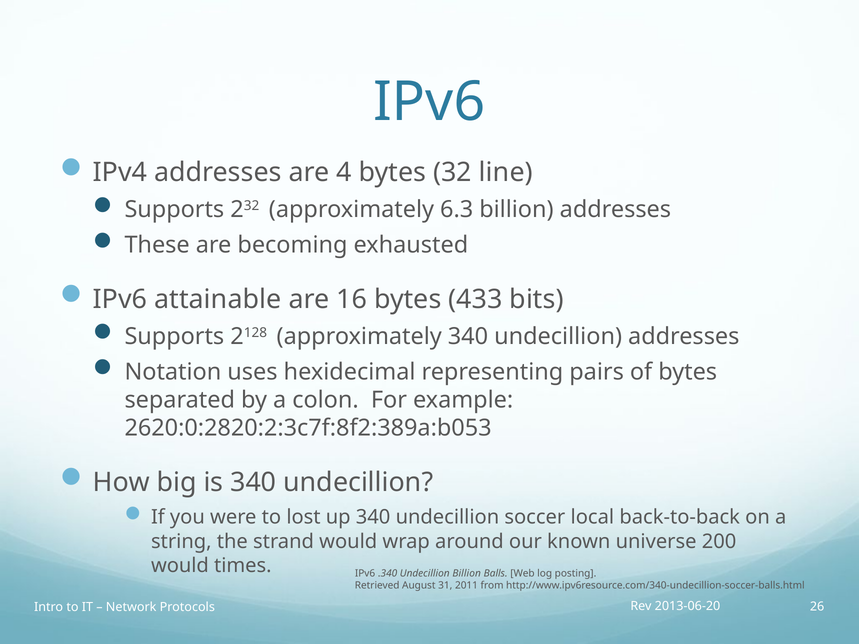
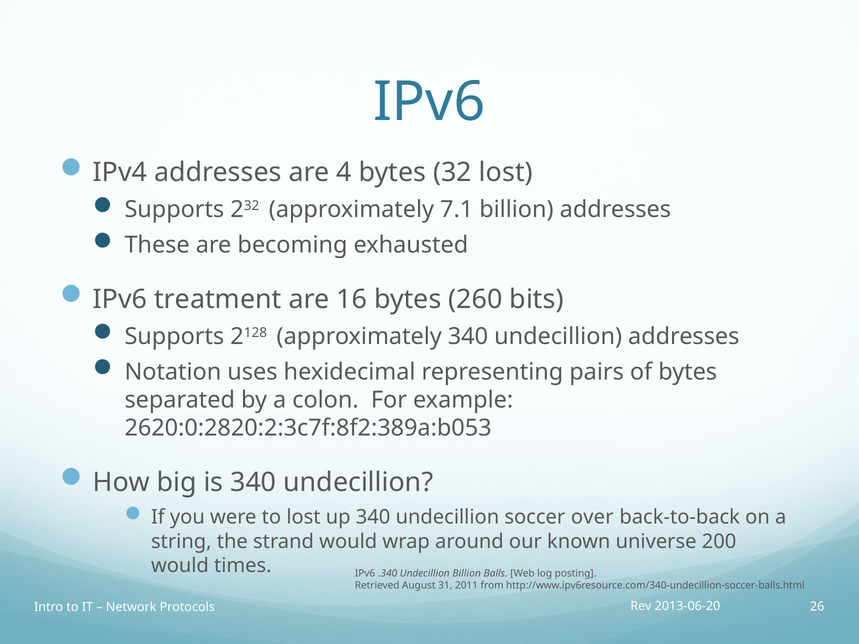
32 line: line -> lost (506, 173)
6.3: 6.3 -> 7.1 (457, 210)
attainable: attainable -> treatment (218, 299)
433: 433 -> 260 (475, 299)
local: local -> over (592, 517)
